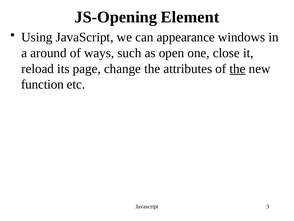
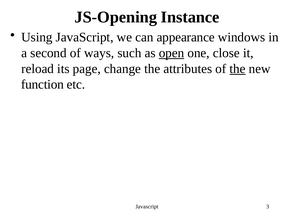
Element: Element -> Instance (190, 17)
around: around -> second (49, 53)
open underline: none -> present (172, 53)
